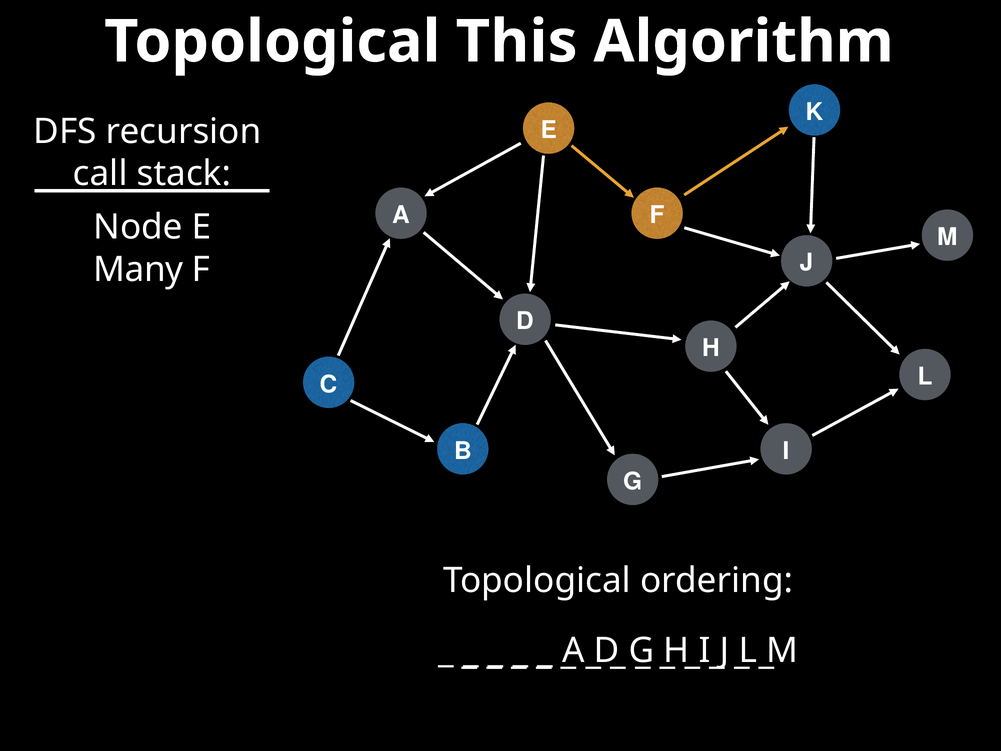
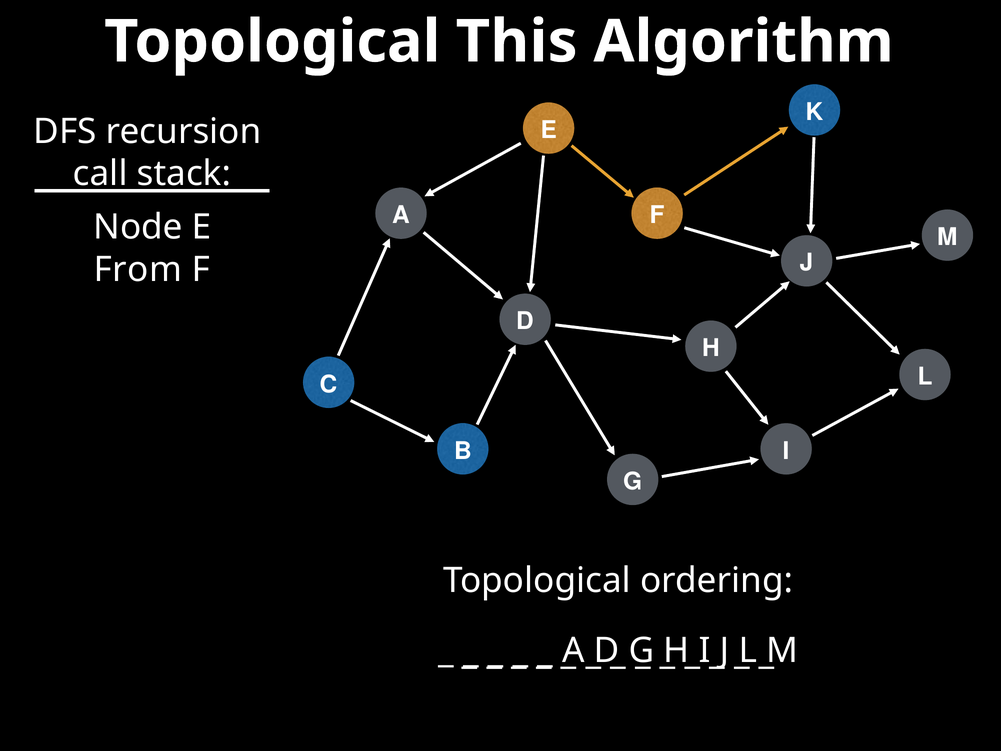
Many: Many -> From (138, 269)
